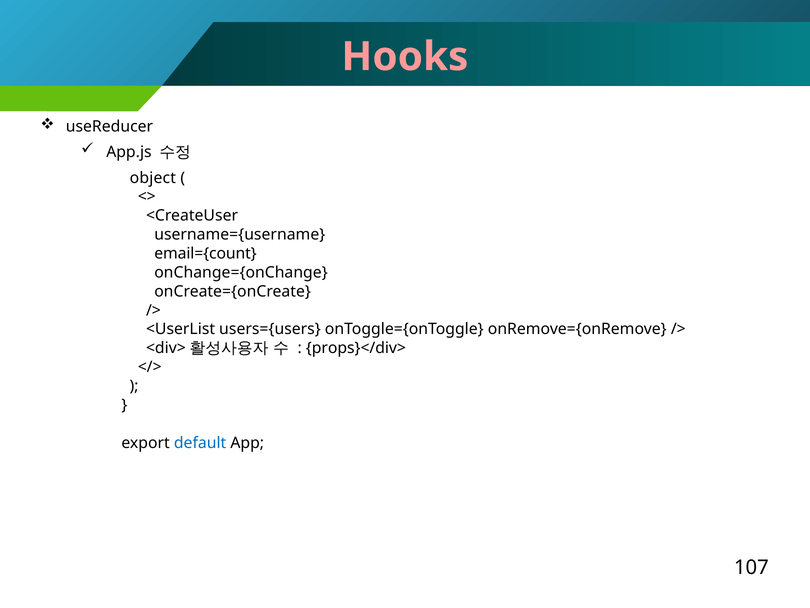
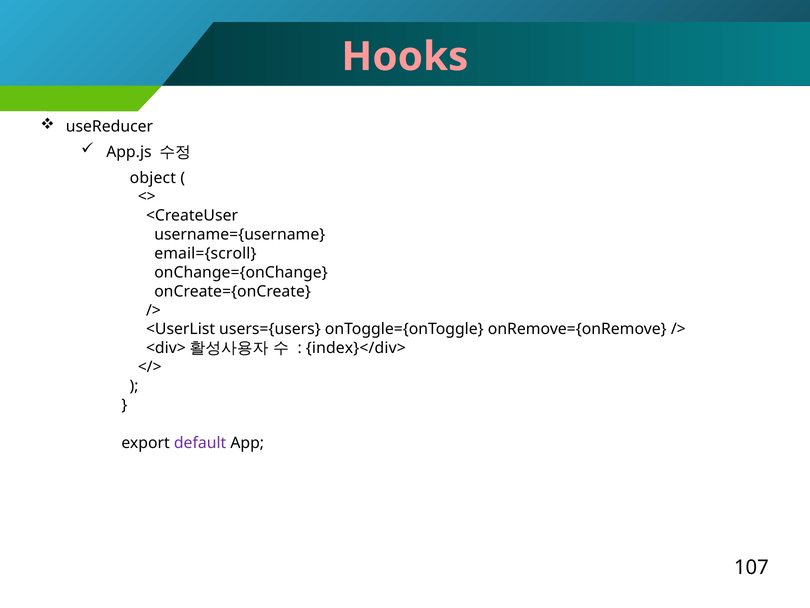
email={count: email={count -> email={scroll (205, 253)
props}</div>: props}</div> -> index}</div> (356, 348)
default colour: blue -> purple (200, 442)
